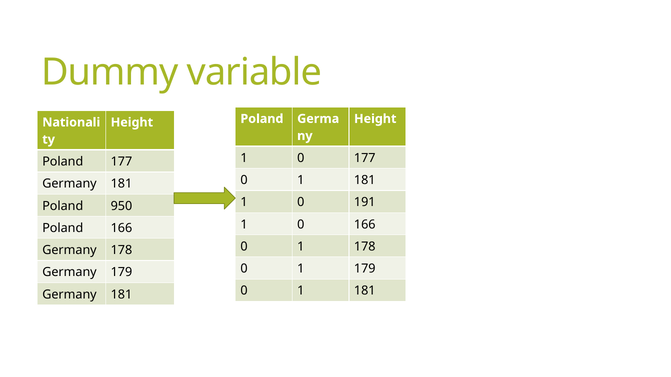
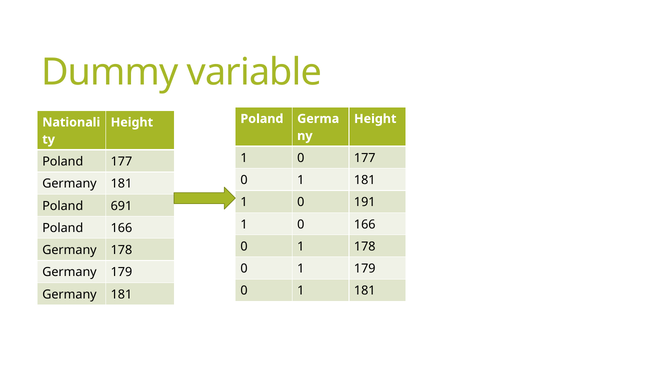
950: 950 -> 691 (121, 206)
